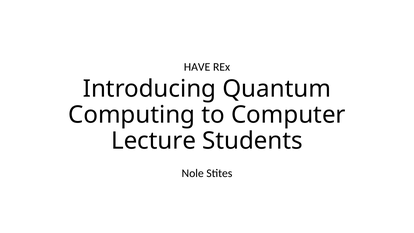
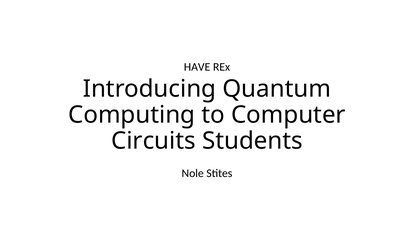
Lecture: Lecture -> Circuits (153, 141)
